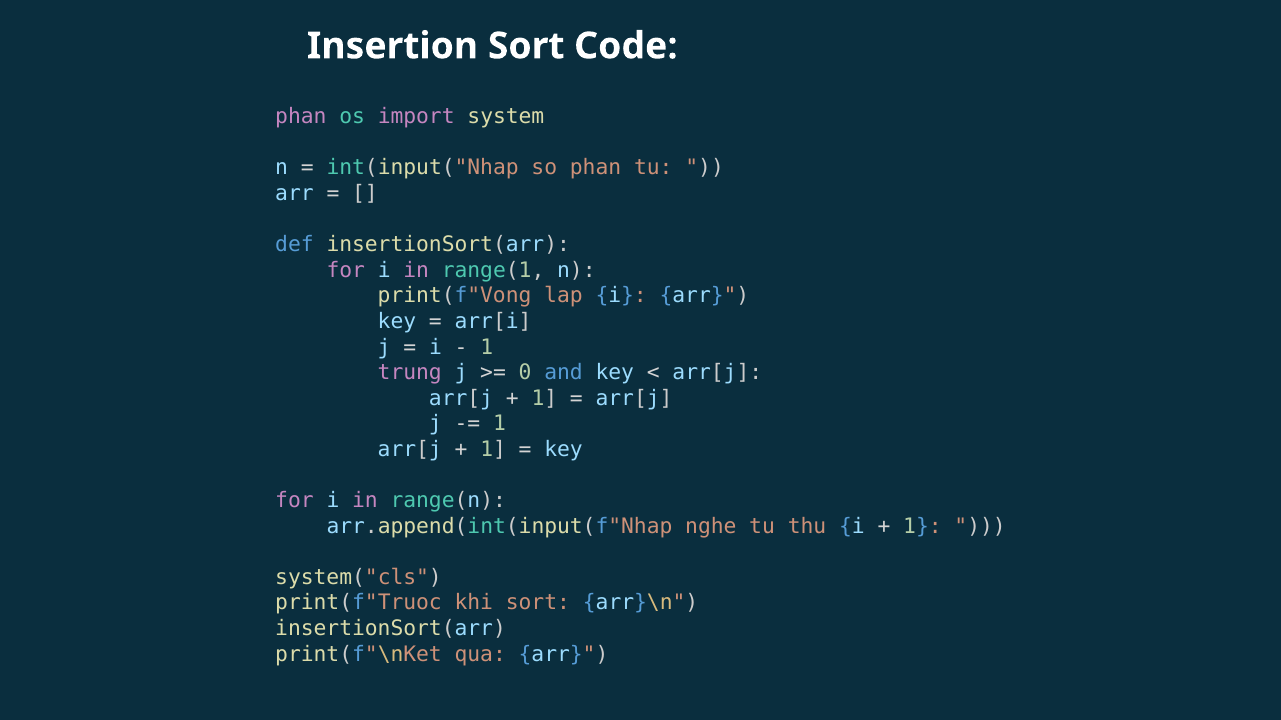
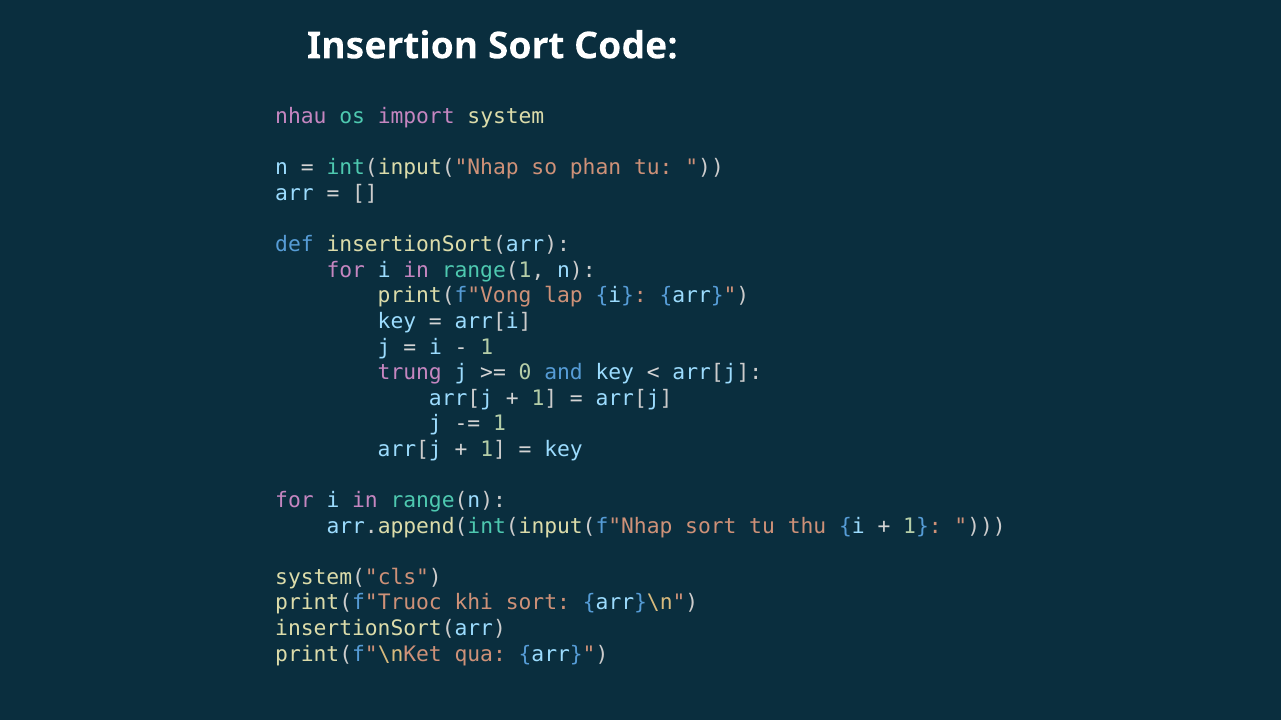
phan: phan -> nhau (301, 117)
arr.append(int(input(f"Nhap nghe: nghe -> sort (711, 527)
